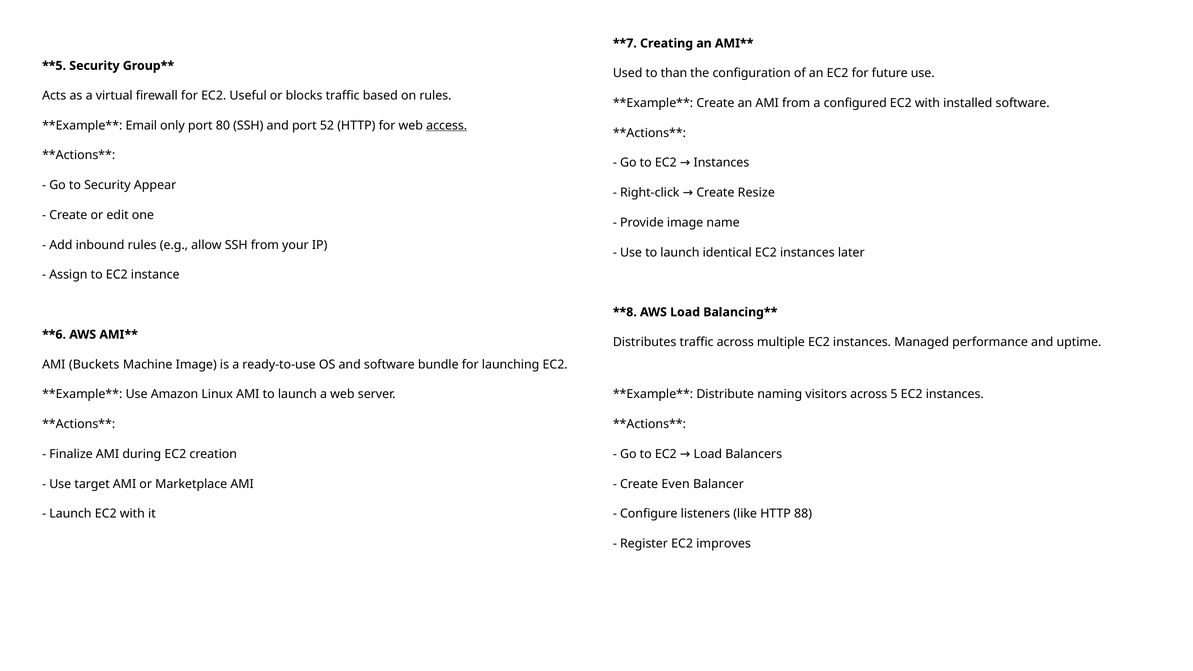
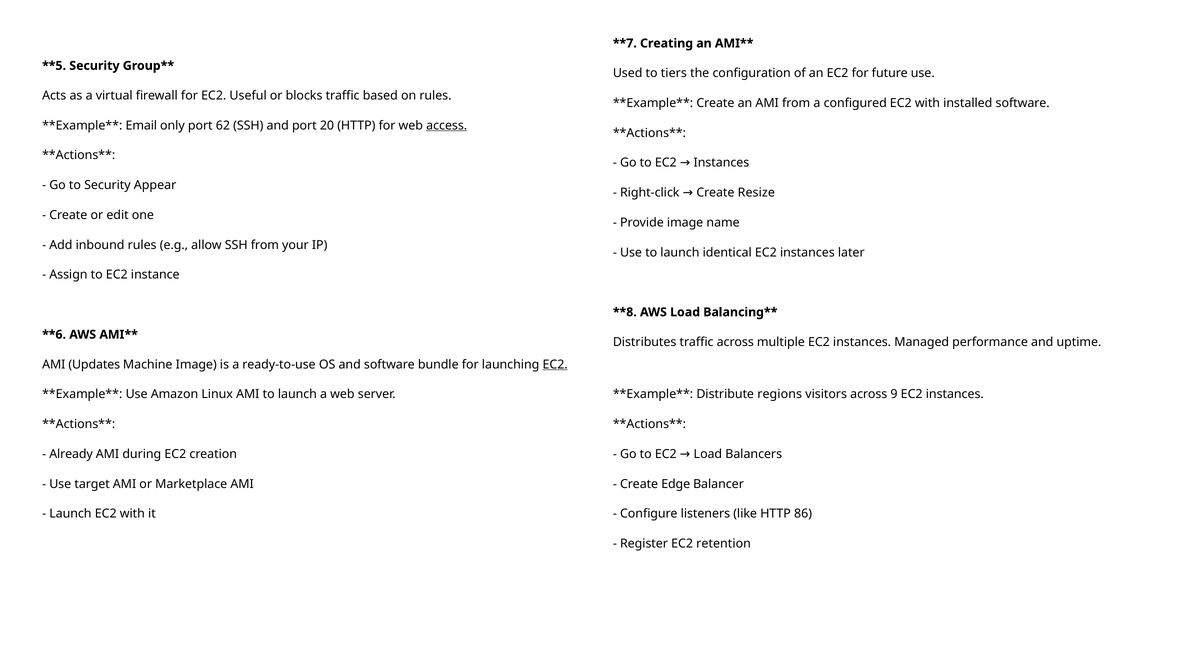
than: than -> tiers (674, 73)
80: 80 -> 62 (223, 125)
52: 52 -> 20 (327, 125)
Buckets: Buckets -> Updates (94, 364)
EC2 underline: none -> present (555, 364)
naming: naming -> regions (780, 394)
5: 5 -> 9 (894, 394)
Finalize: Finalize -> Already (71, 454)
Even: Even -> Edge (676, 484)
88: 88 -> 86 (803, 514)
improves: improves -> retention (724, 544)
